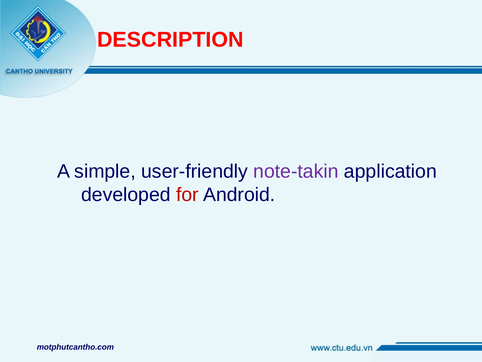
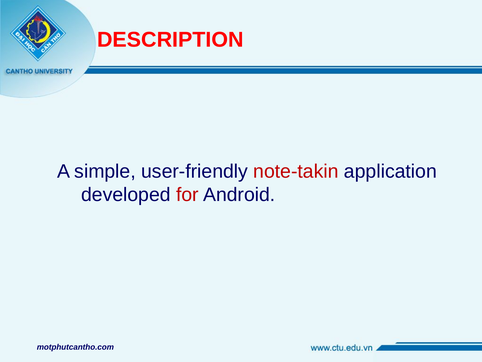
note-takin colour: purple -> red (296, 171)
